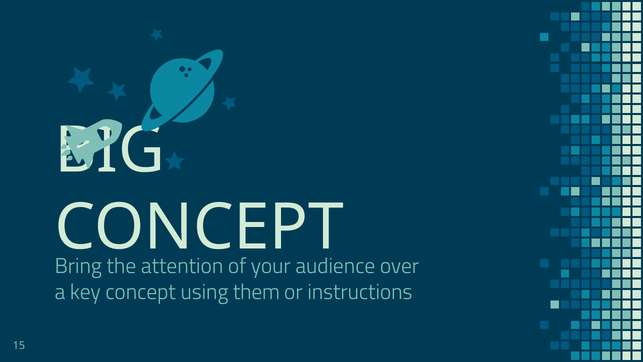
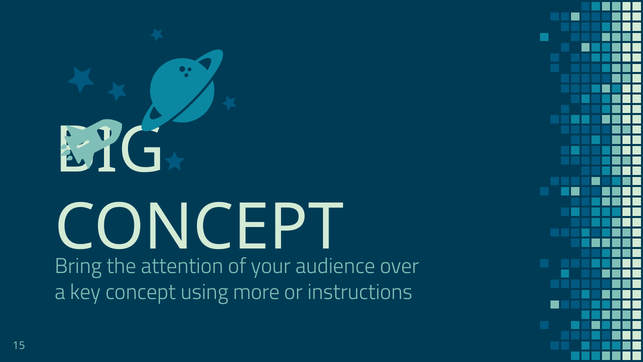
them: them -> more (256, 292)
